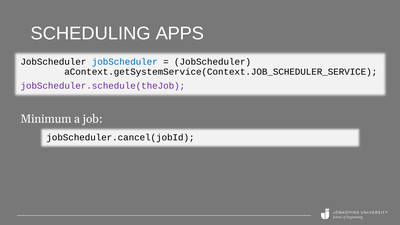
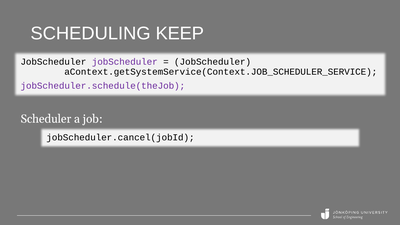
APPS: APPS -> KEEP (180, 34)
jobScheduler colour: blue -> purple (125, 62)
Minimum: Minimum -> Scheduler (46, 119)
